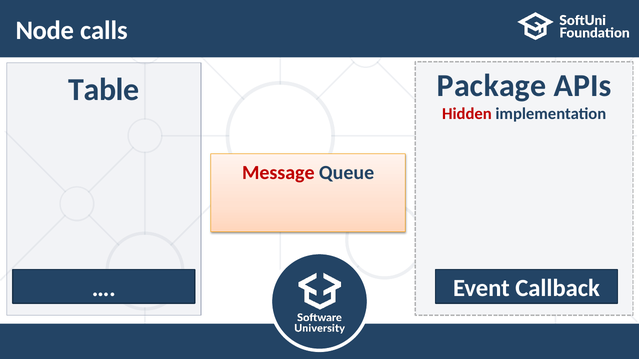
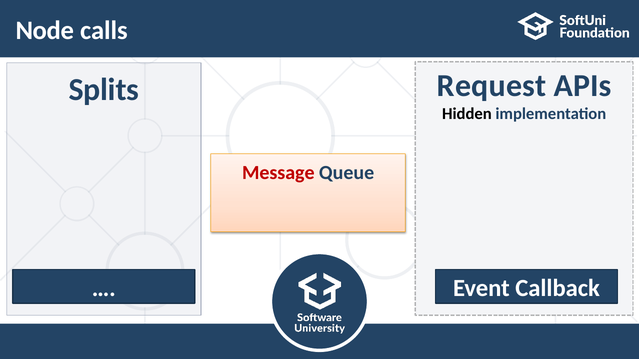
Package: Package -> Request (492, 86)
Table: Table -> Splits (104, 90)
Hidden colour: red -> black (467, 114)
